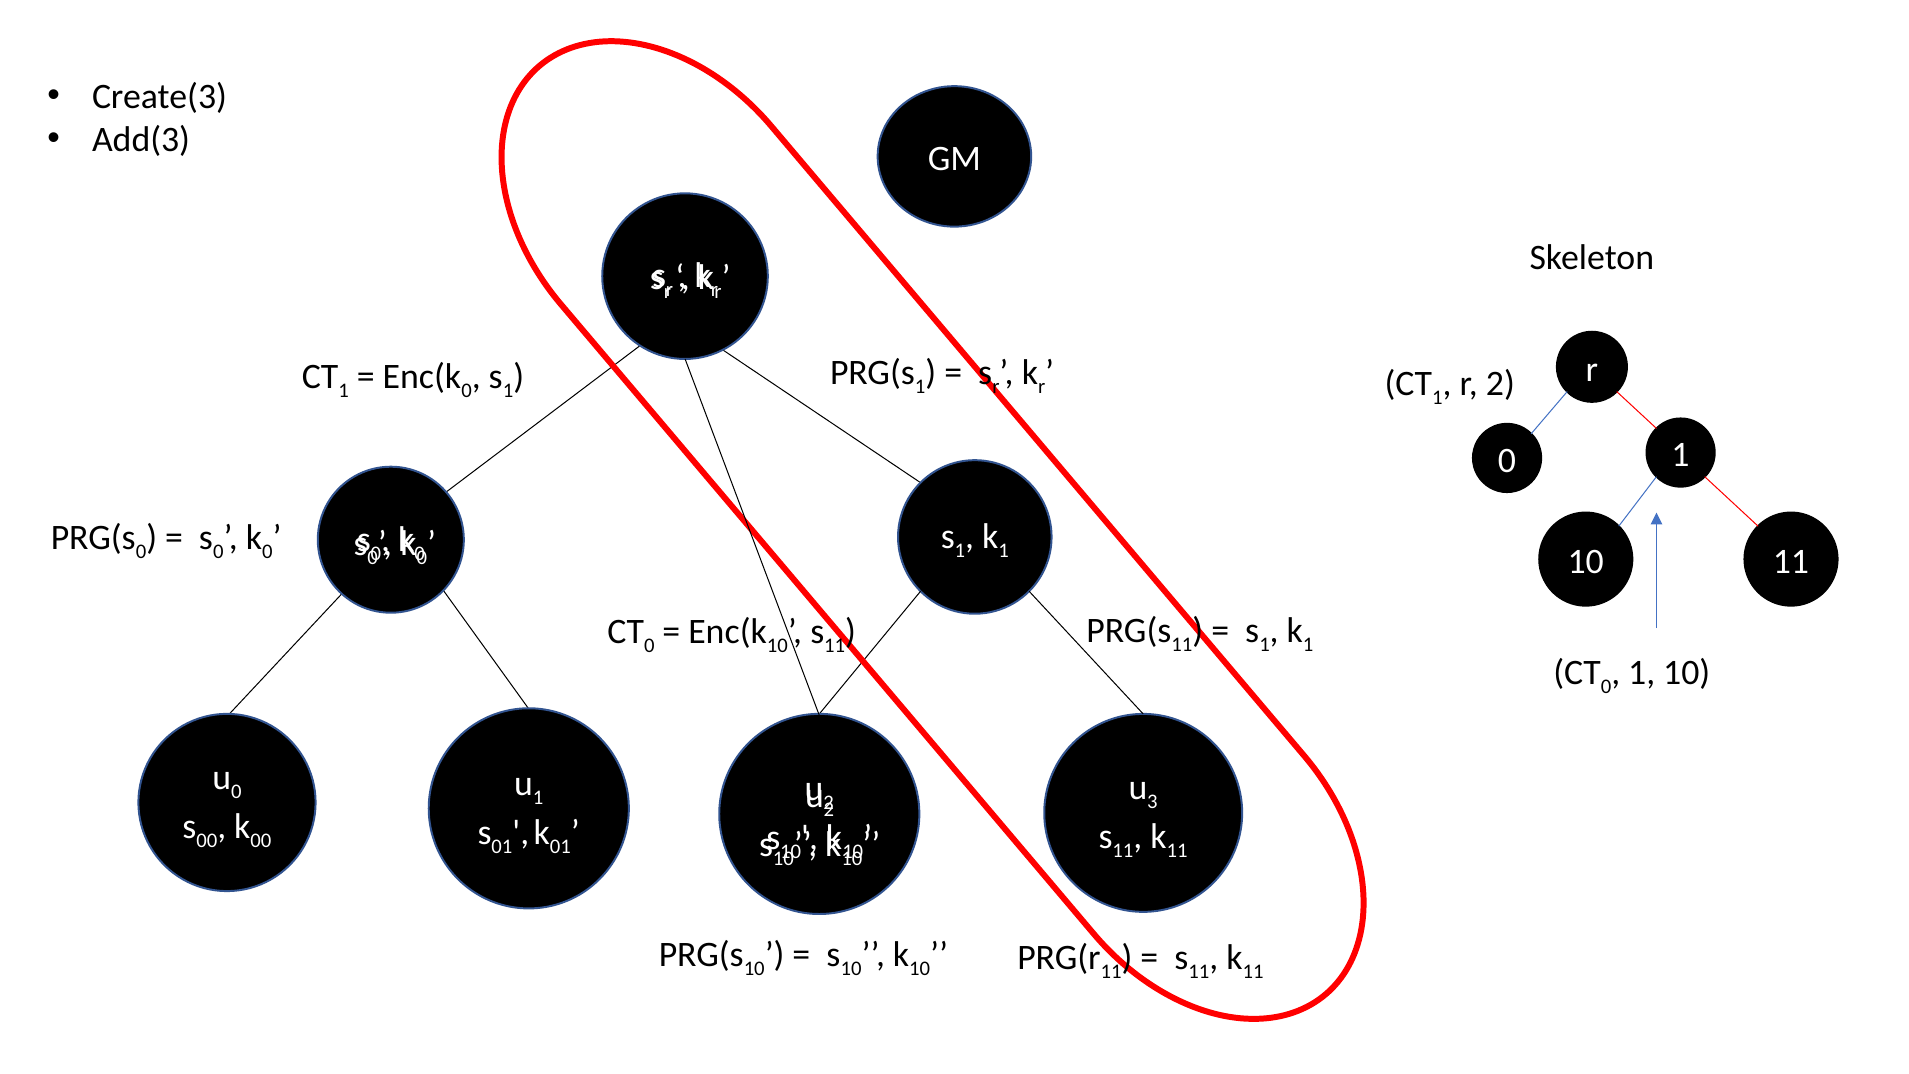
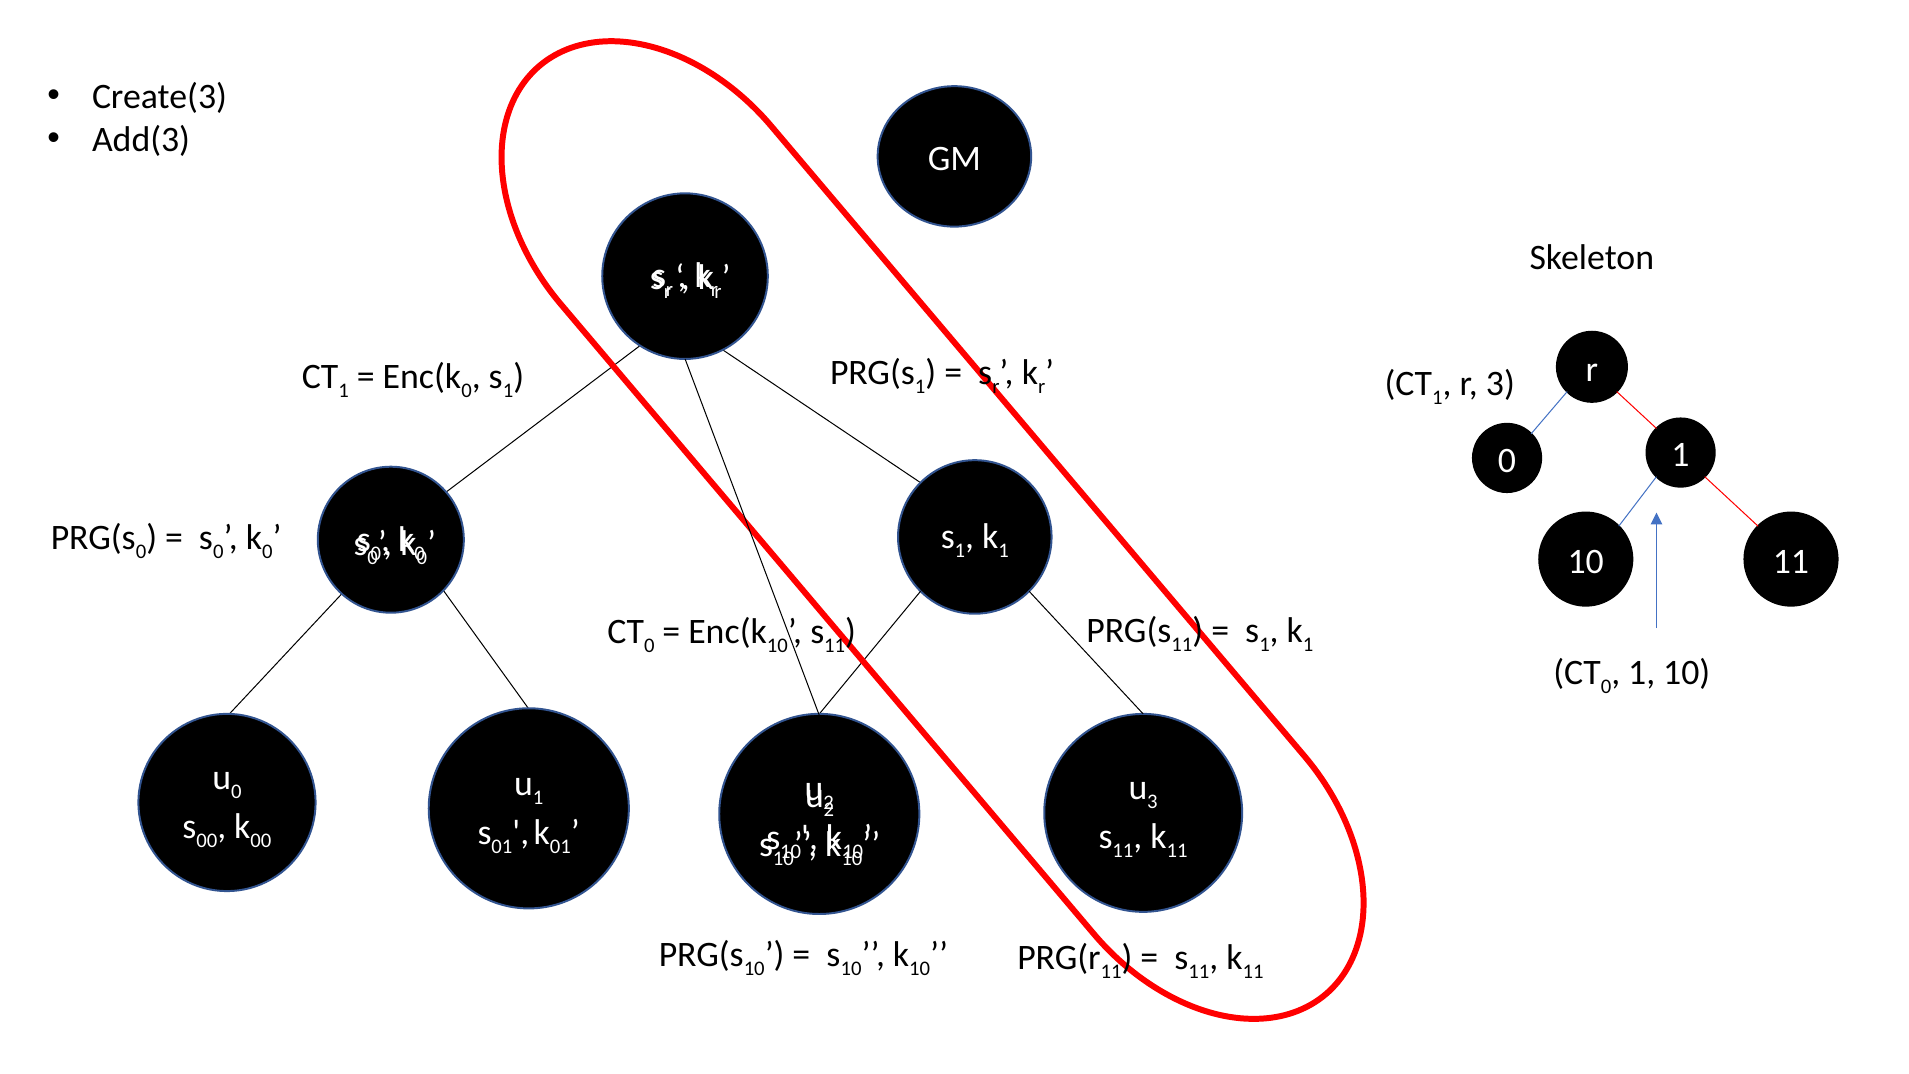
r 2: 2 -> 3 (1500, 384)
